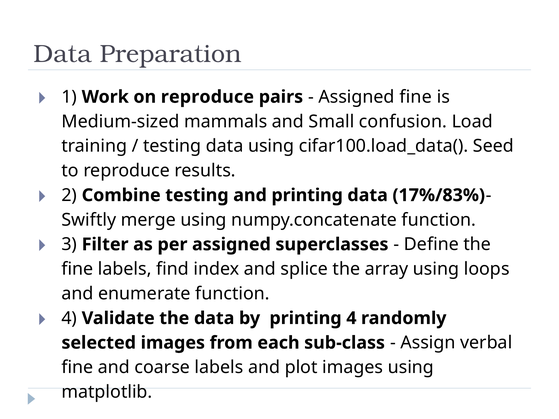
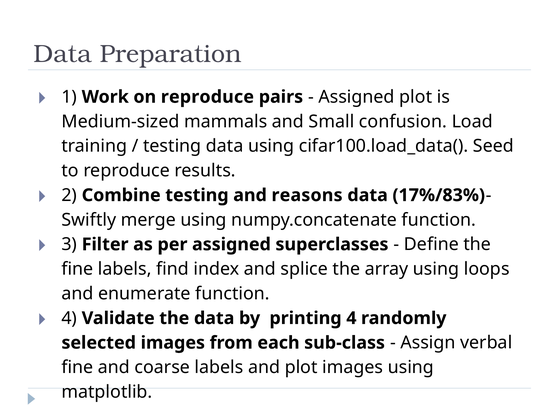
Assigned fine: fine -> plot (416, 97)
and printing: printing -> reasons (307, 195)
